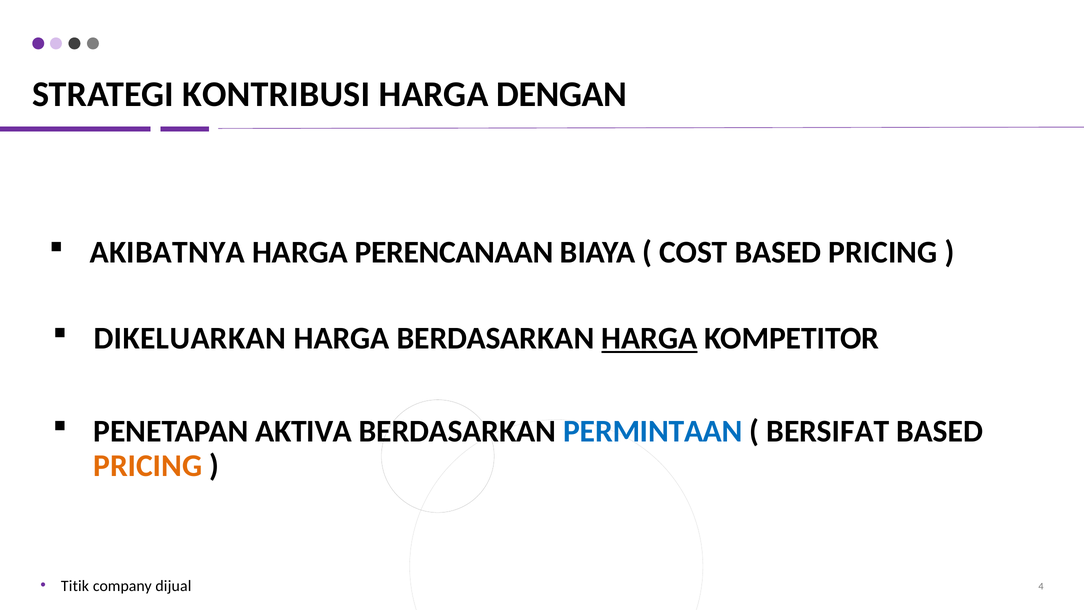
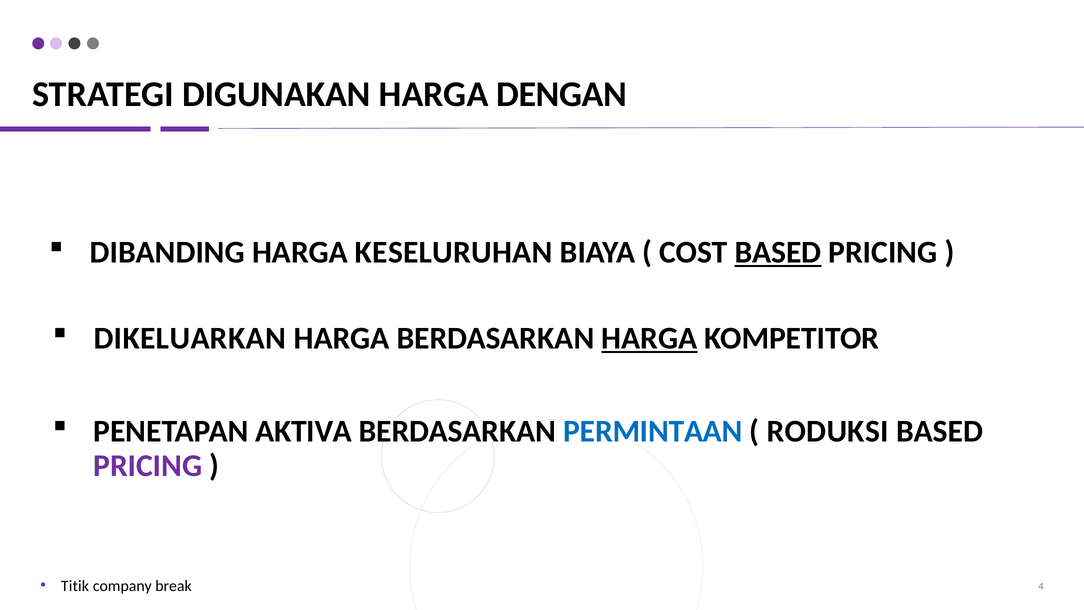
KONTRIBUSI: KONTRIBUSI -> DIGUNAKAN (276, 94)
AKIBATNYA: AKIBATNYA -> DIBANDING (167, 252)
PERENCANAAN: PERENCANAAN -> KESELURUHAN (454, 252)
BASED underline: none -> present (778, 252)
BERSIFAT: BERSIFAT -> RODUKSI (828, 431)
PRICING colour: orange -> purple (148, 465)
dijual: dijual -> break (173, 586)
